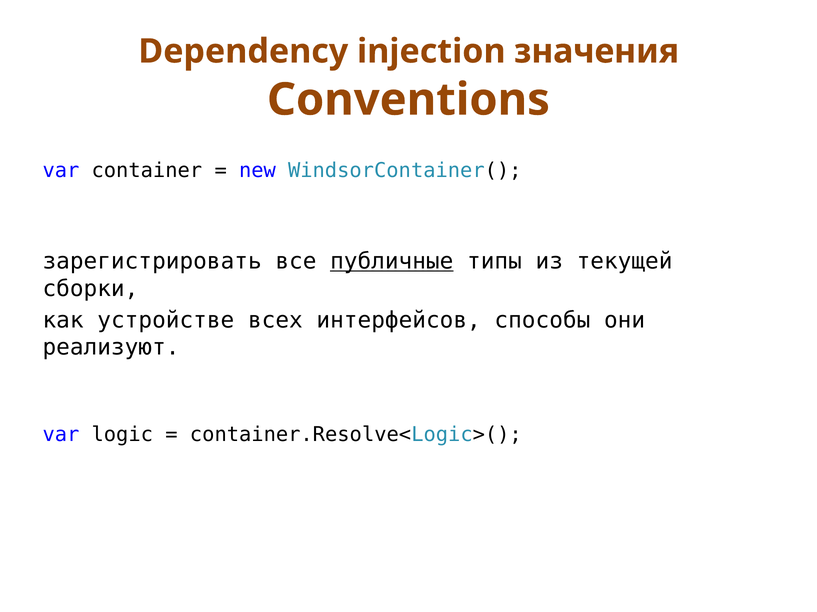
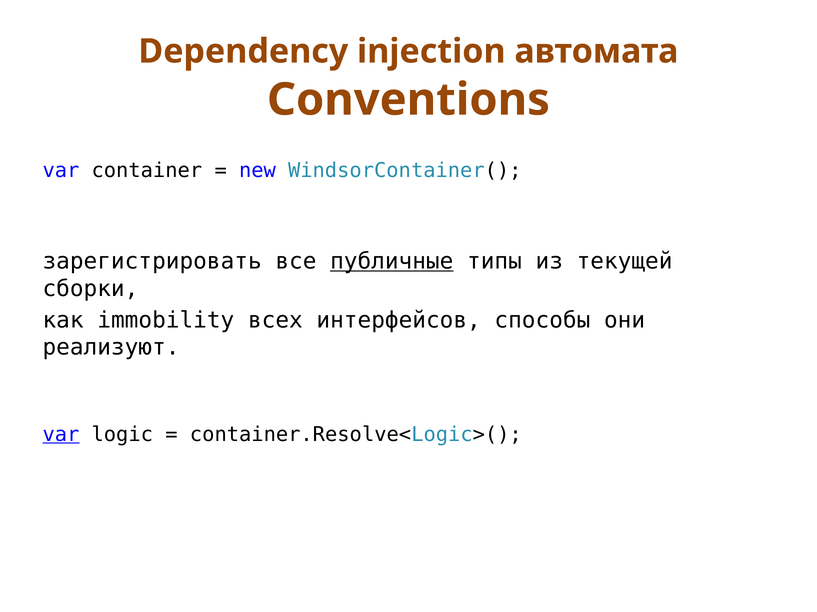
значения: значения -> автомата (596, 51)
устройстве: устройстве -> immobility (166, 321)
var underline: none -> present (61, 435)
